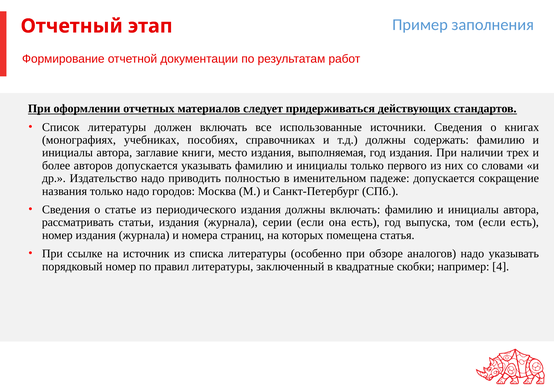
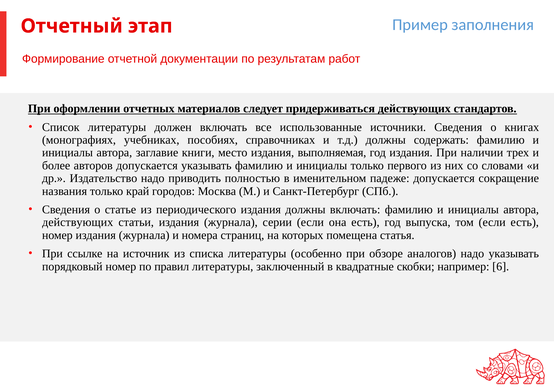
только надо: надо -> край (138, 191)
рассматривать: рассматривать -> действующих (78, 222)
4: 4 -> 6 (501, 266)
